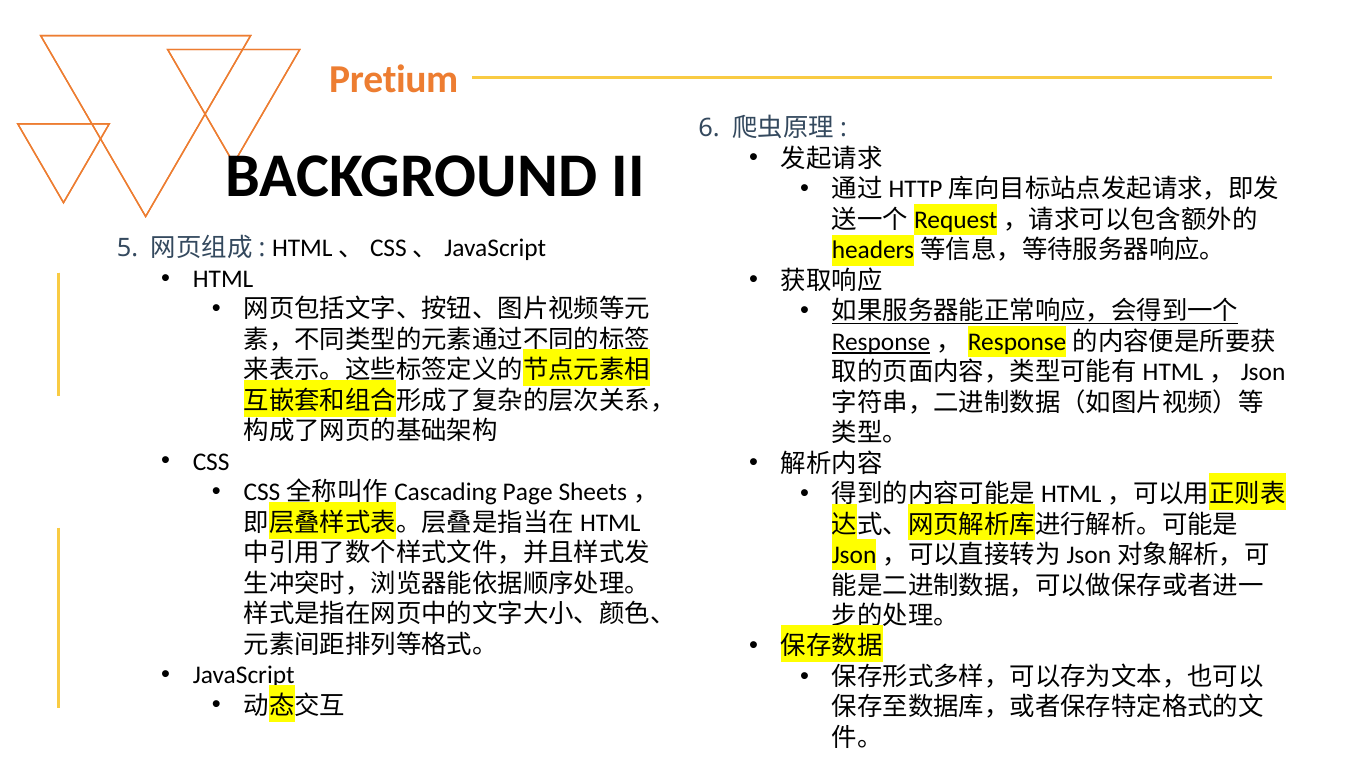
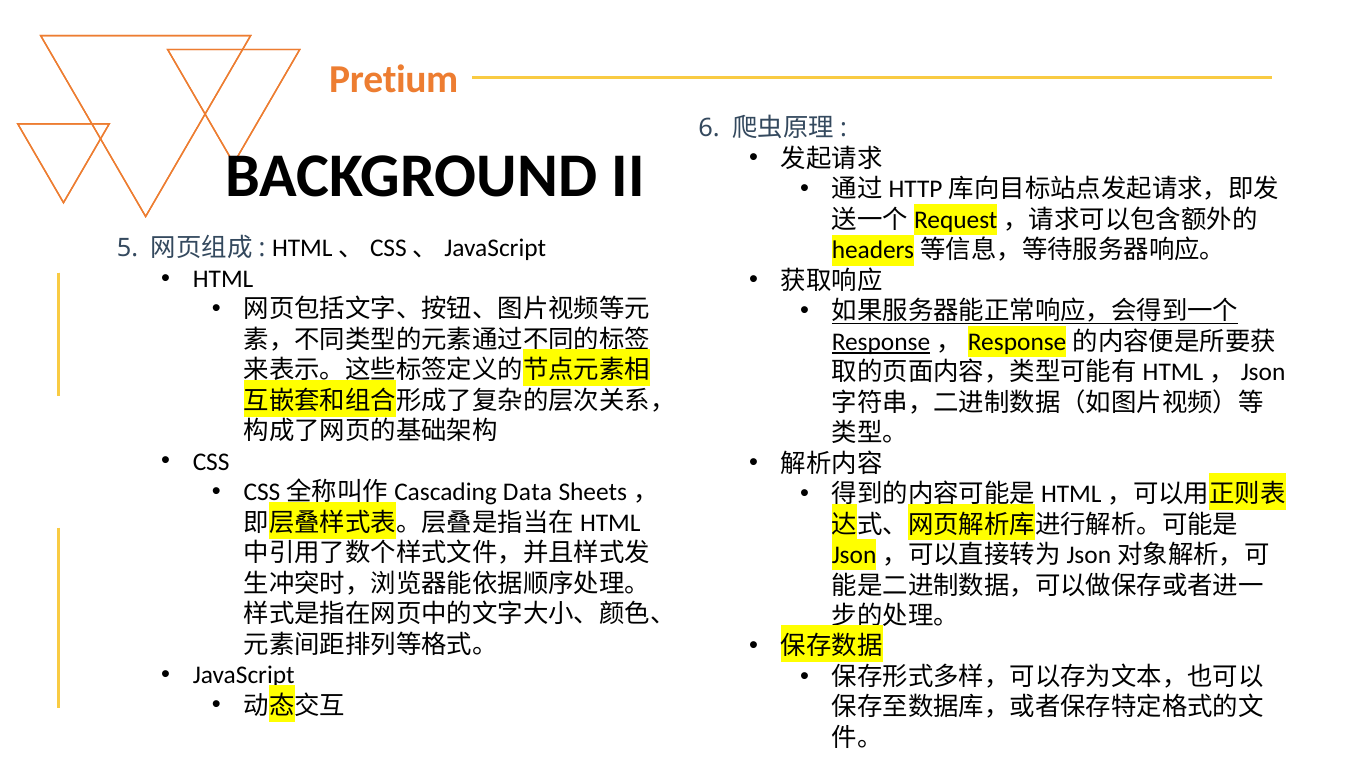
Page: Page -> Data (528, 493)
